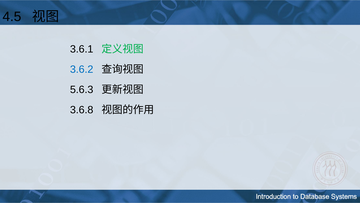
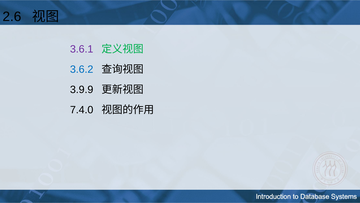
4.5: 4.5 -> 2.6 (12, 17)
3.6.1 colour: black -> purple (82, 49)
5.6.3: 5.6.3 -> 3.9.9 (82, 89)
3.6.8: 3.6.8 -> 7.4.0 (82, 110)
